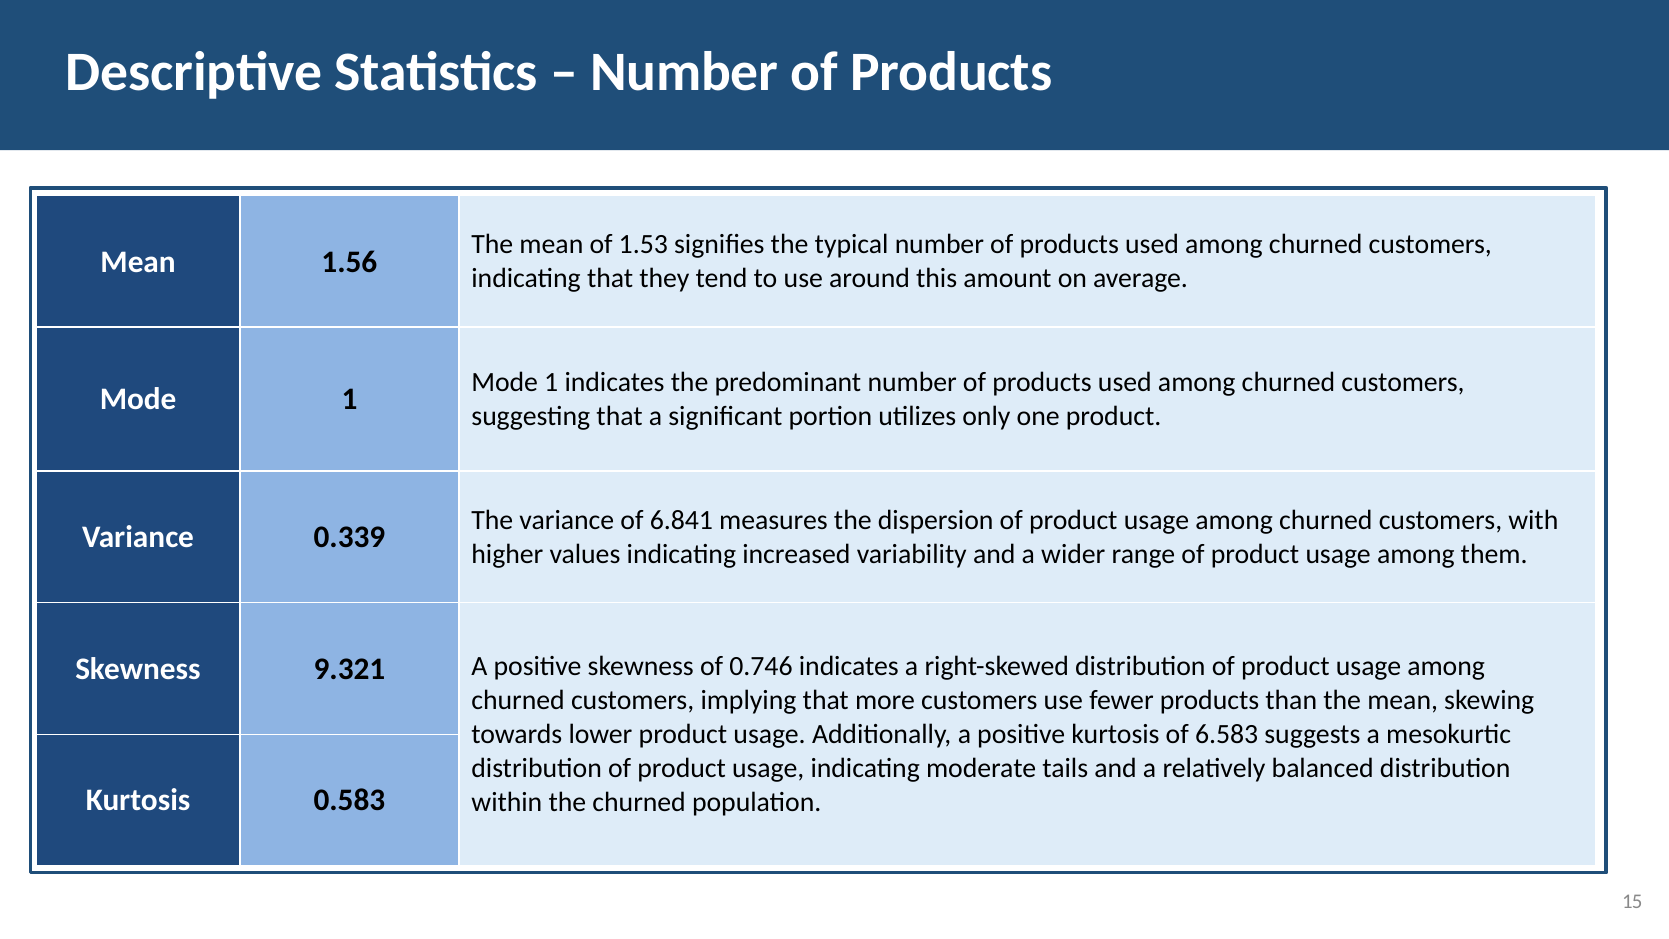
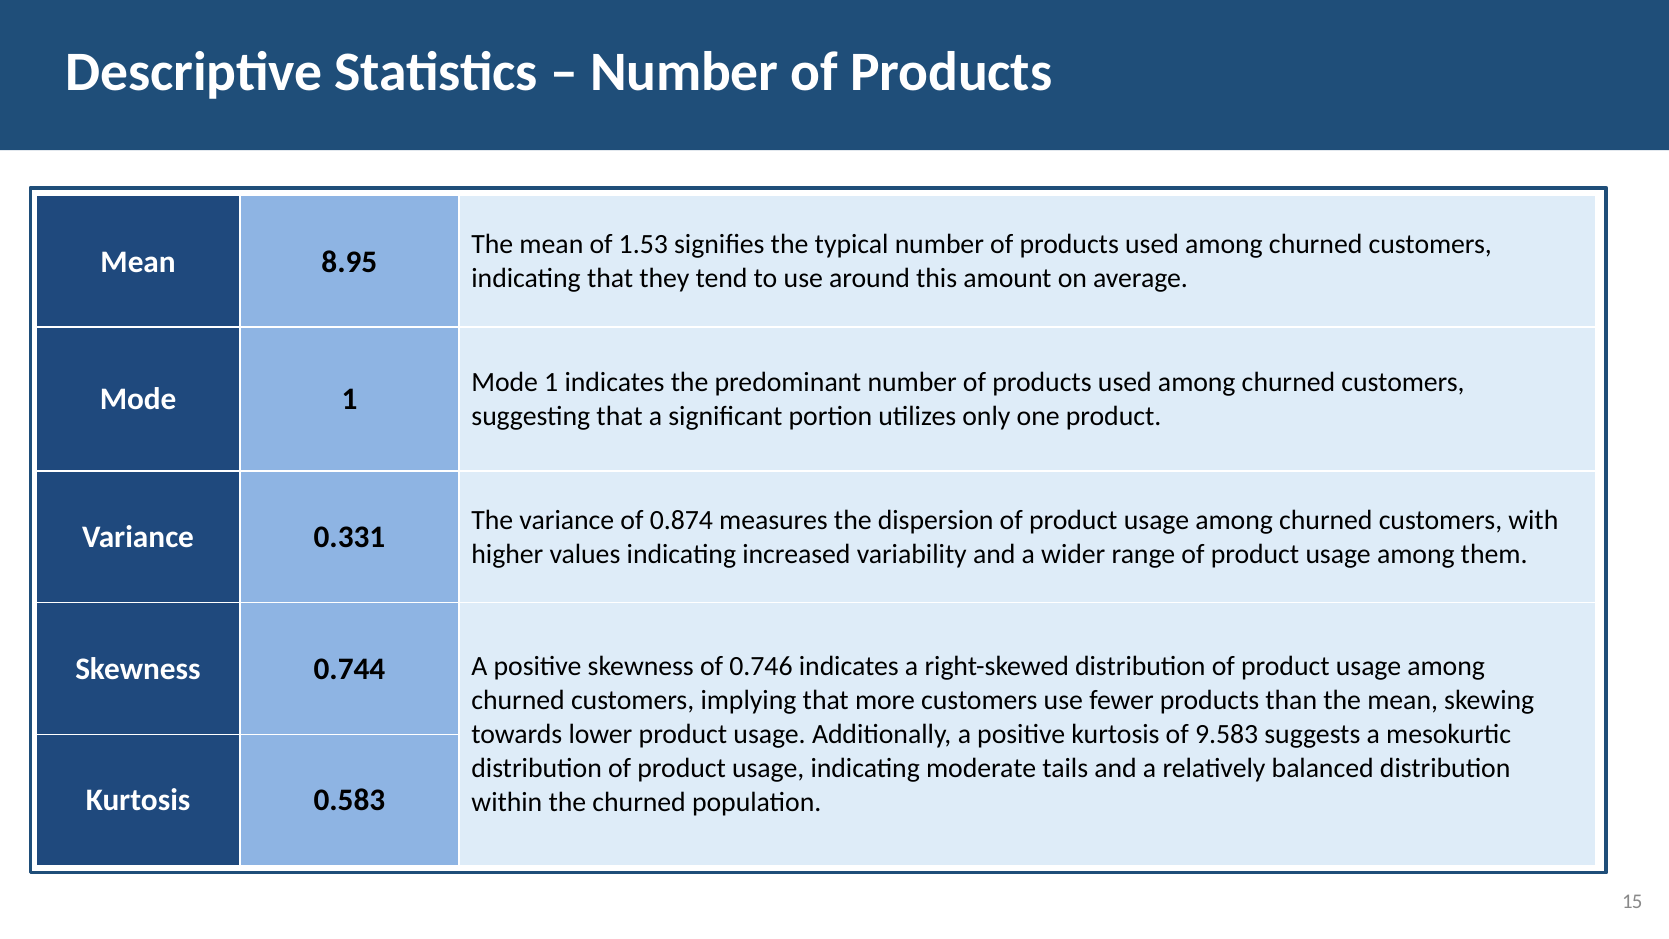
1.56: 1.56 -> 8.95 (349, 262)
6.841: 6.841 -> 0.874 (681, 520)
0.339: 0.339 -> 0.331 (349, 537)
9.321: 9.321 -> 0.744 (349, 669)
6.583: 6.583 -> 9.583 (1227, 735)
